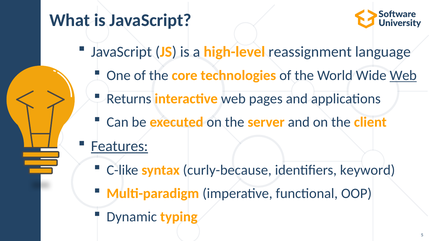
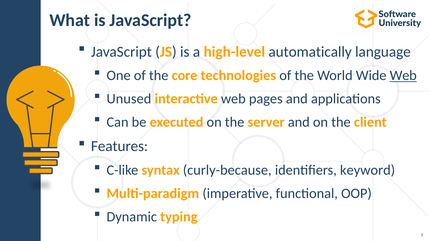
reassignment: reassignment -> automatically (310, 52)
Returns: Returns -> Unused (129, 99)
Features underline: present -> none (120, 146)
